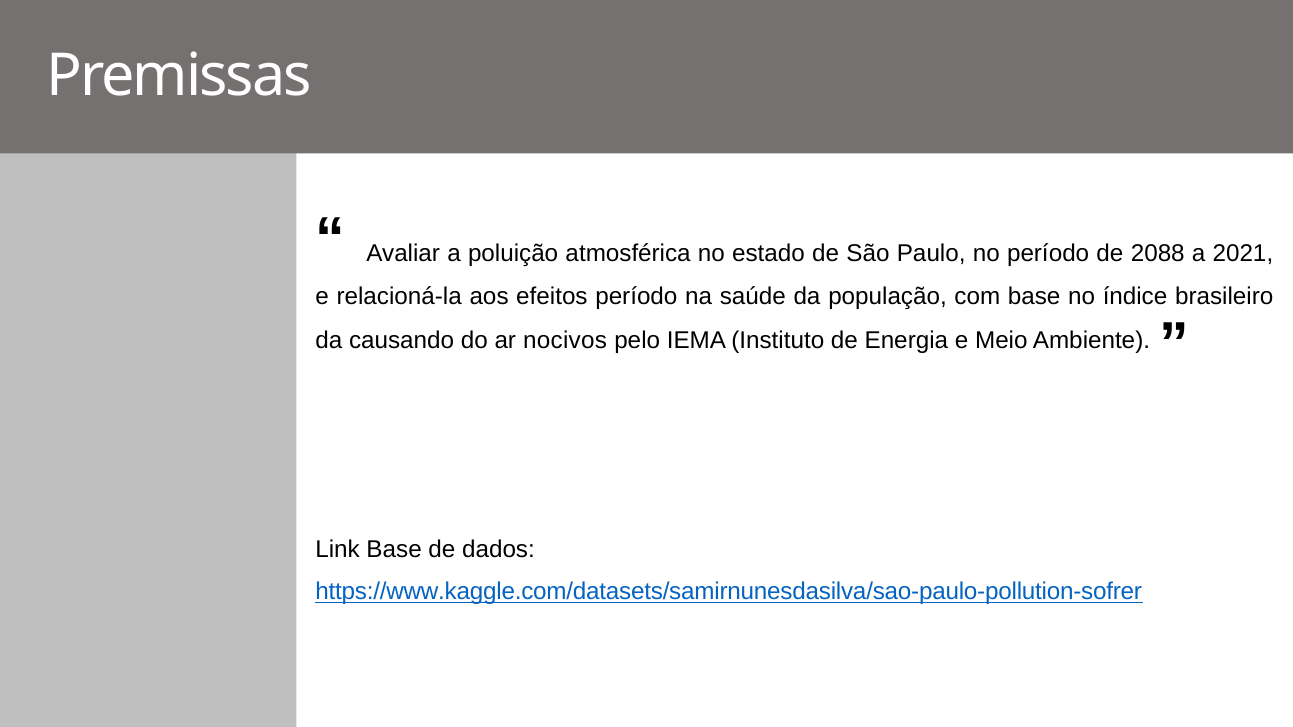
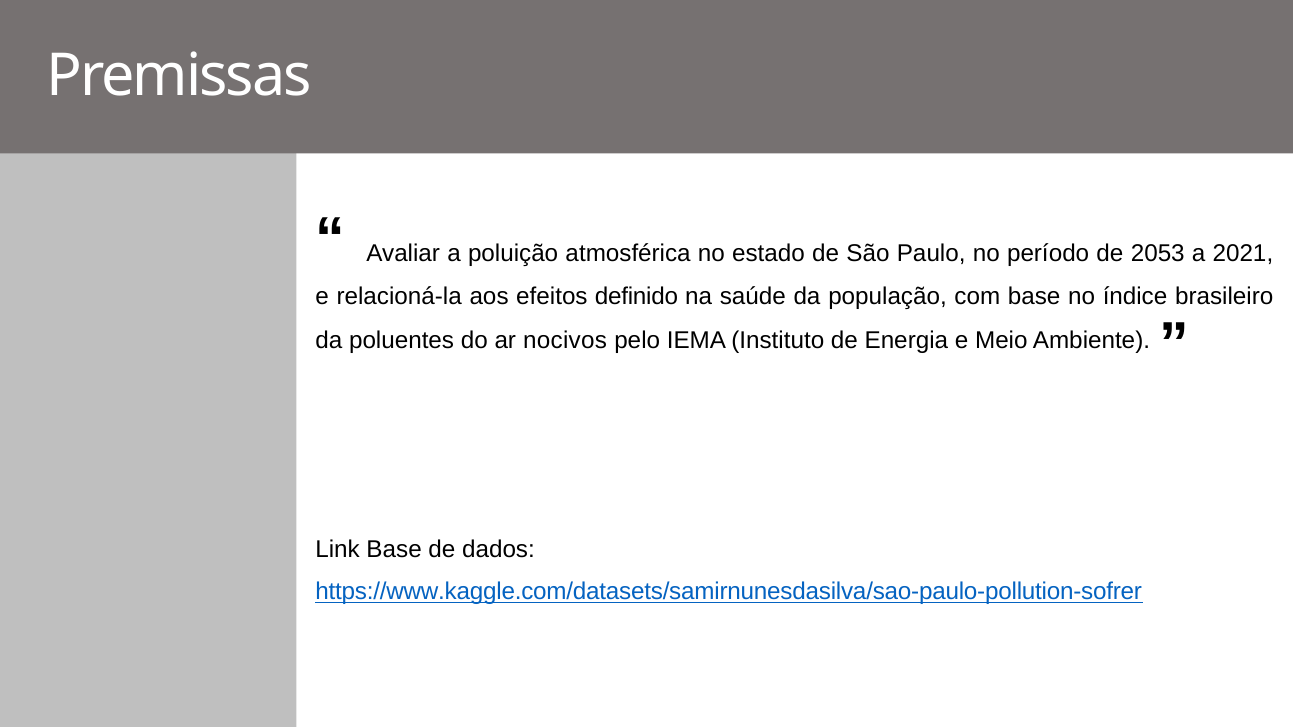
2088: 2088 -> 2053 (1158, 253)
efeitos período: período -> definido (636, 297)
causando: causando -> poluentes (402, 341)
